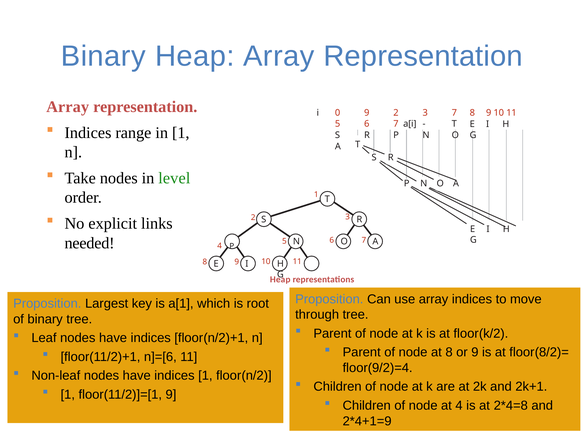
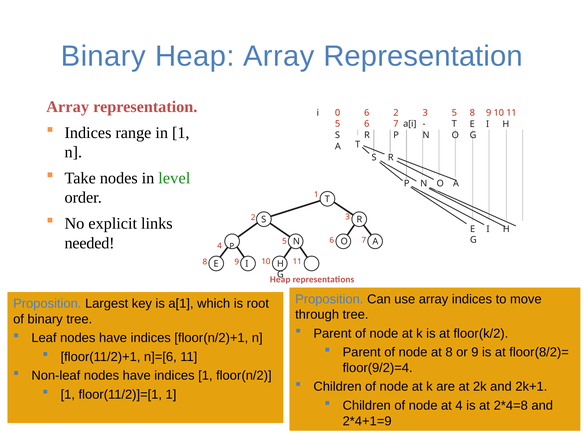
0 9: 9 -> 6 (367, 113)
3 7: 7 -> 5 (454, 113)
floor(11/2)]=[1 9: 9 -> 1 (171, 395)
